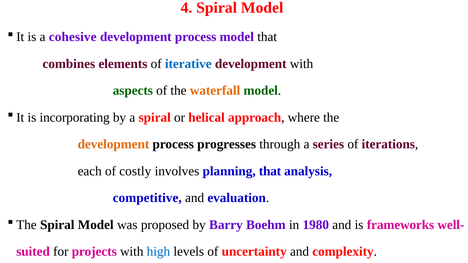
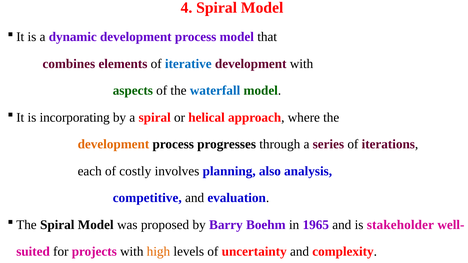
cohesive: cohesive -> dynamic (73, 37)
waterfall colour: orange -> blue (215, 91)
planning that: that -> also (270, 171)
1980: 1980 -> 1965 (316, 225)
frameworks: frameworks -> stakeholder (400, 225)
high colour: blue -> orange (158, 252)
